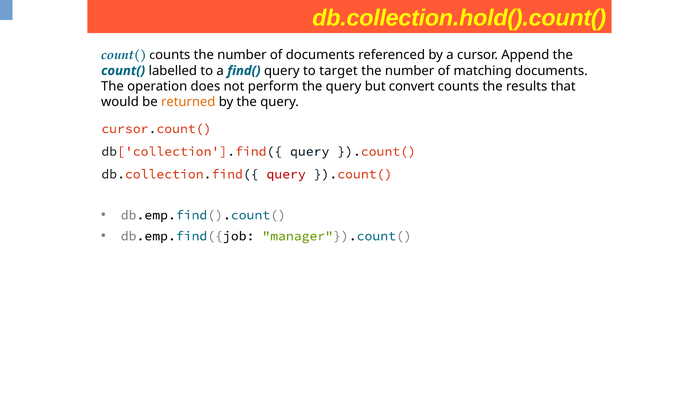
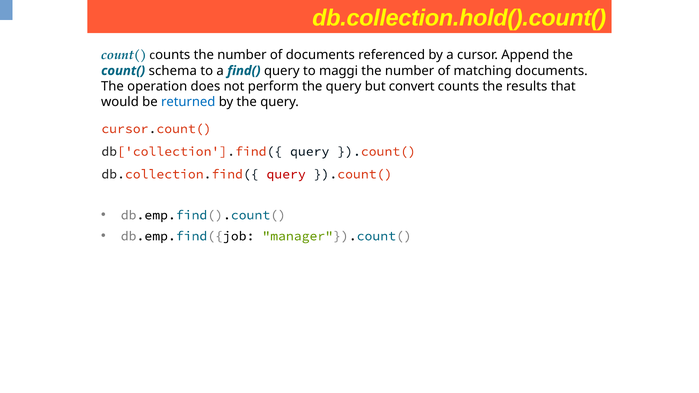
labelled: labelled -> schema (173, 71)
target: target -> maggi (339, 71)
returned colour: orange -> blue (188, 102)
